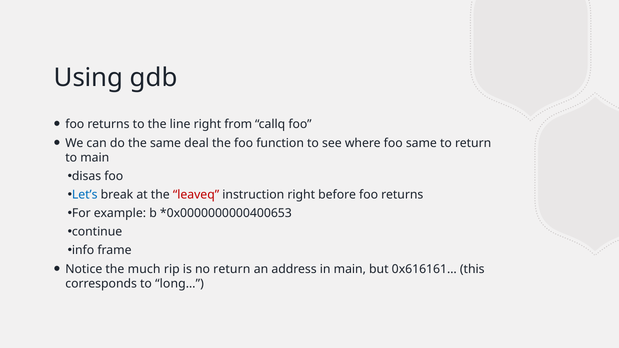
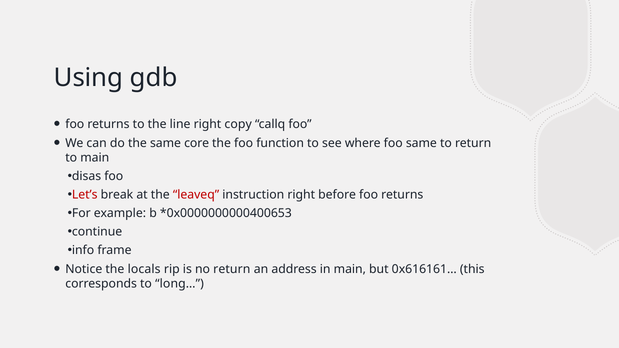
from: from -> copy (238, 125)
deal: deal -> core (197, 143)
Let’s colour: blue -> red (85, 195)
much: much -> locals (144, 269)
